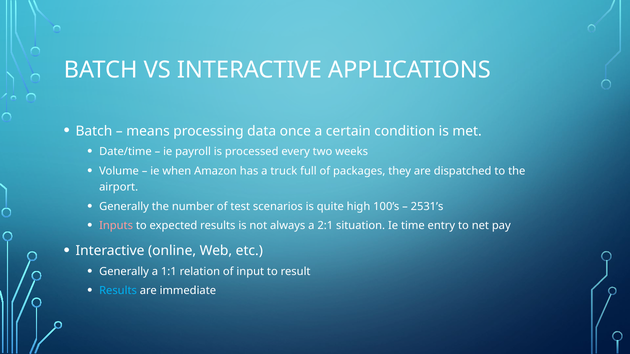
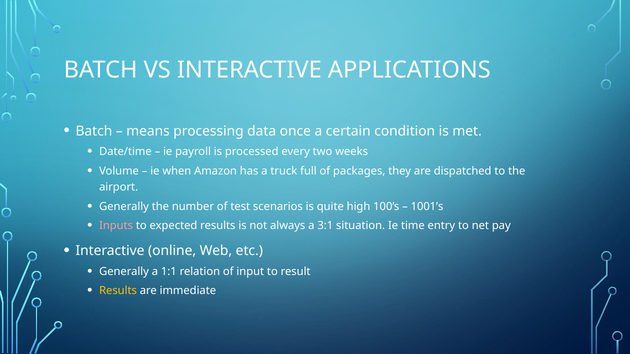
2531’s: 2531’s -> 1001’s (427, 207)
2:1: 2:1 -> 3:1 (325, 226)
Results colour: light blue -> yellow (118, 291)
